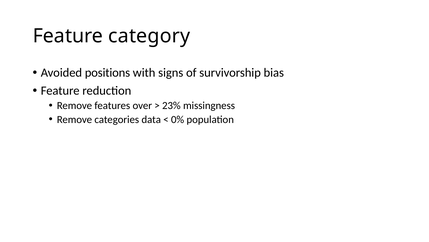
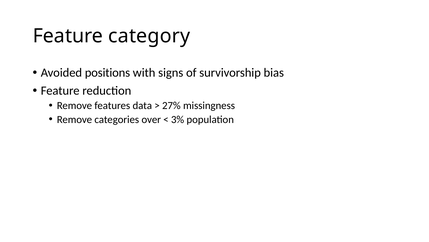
over: over -> data (142, 105)
23%: 23% -> 27% (171, 105)
data: data -> over (151, 119)
0%: 0% -> 3% (178, 119)
